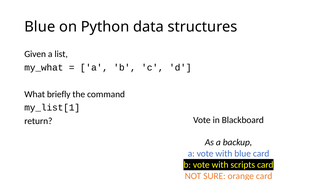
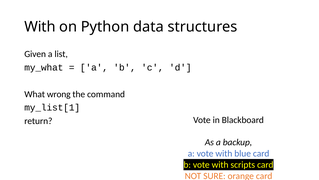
Blue: Blue -> With (40, 27)
briefly: briefly -> wrong (59, 94)
